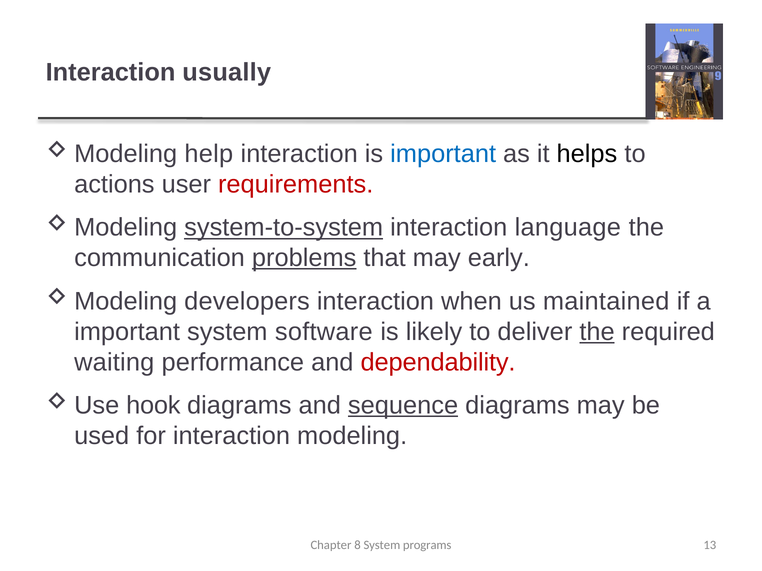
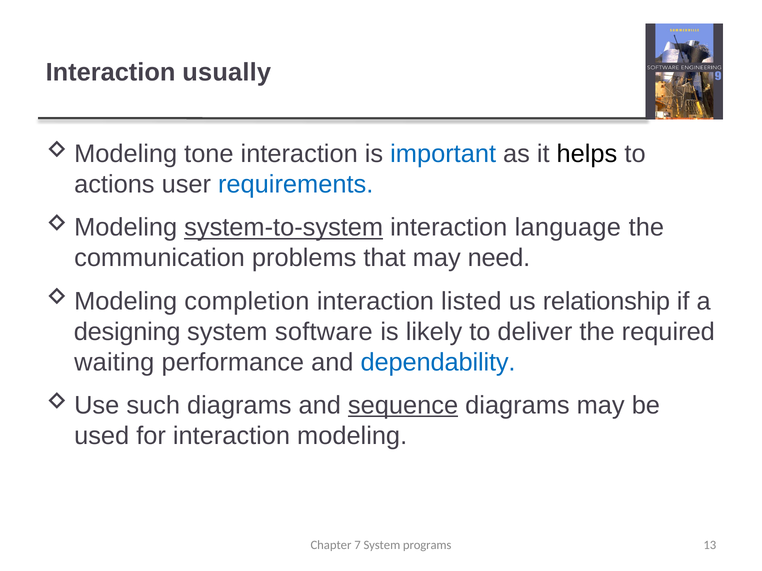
help: help -> tone (209, 154)
requirements colour: red -> blue (296, 185)
problems underline: present -> none (304, 258)
early: early -> need (499, 258)
developers: developers -> completion (247, 301)
when: when -> listed (471, 301)
maintained: maintained -> relationship (606, 301)
important: important -> designing (127, 332)
the underline: present -> none (597, 332)
dependability colour: red -> blue (438, 362)
hook: hook -> such (153, 406)
8: 8 -> 7 (357, 546)
